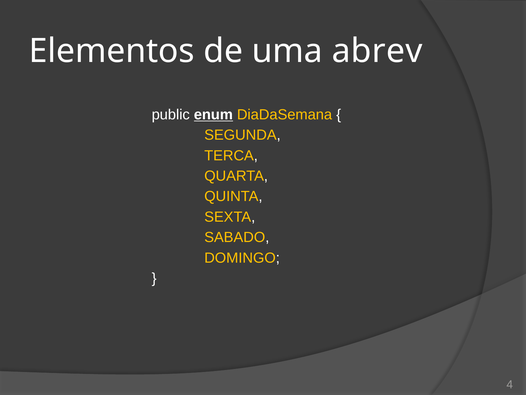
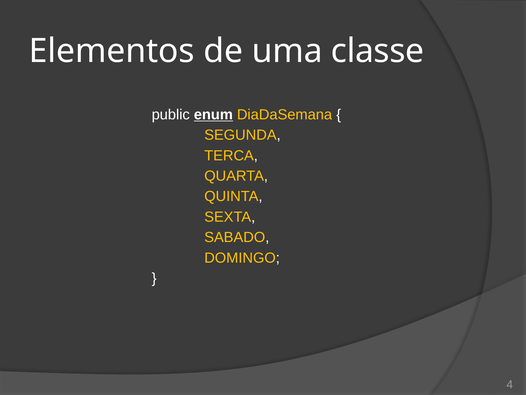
abrev: abrev -> classe (378, 51)
